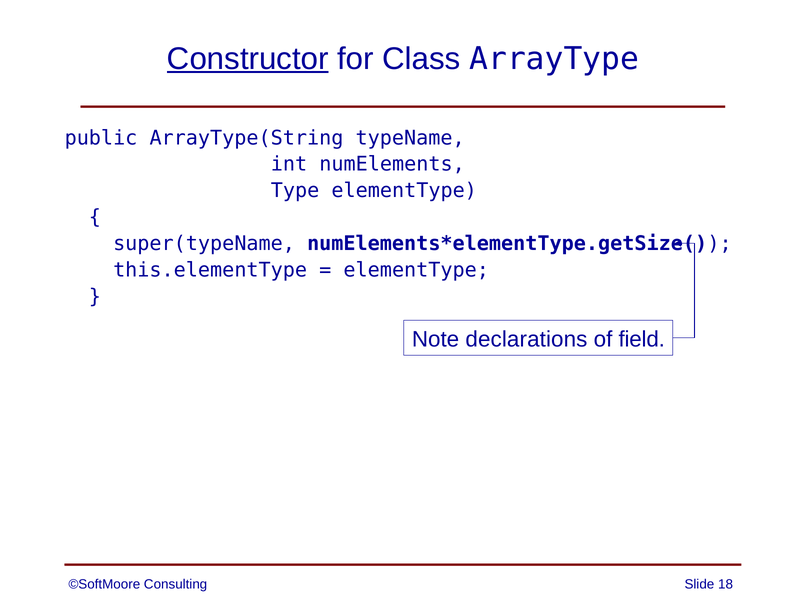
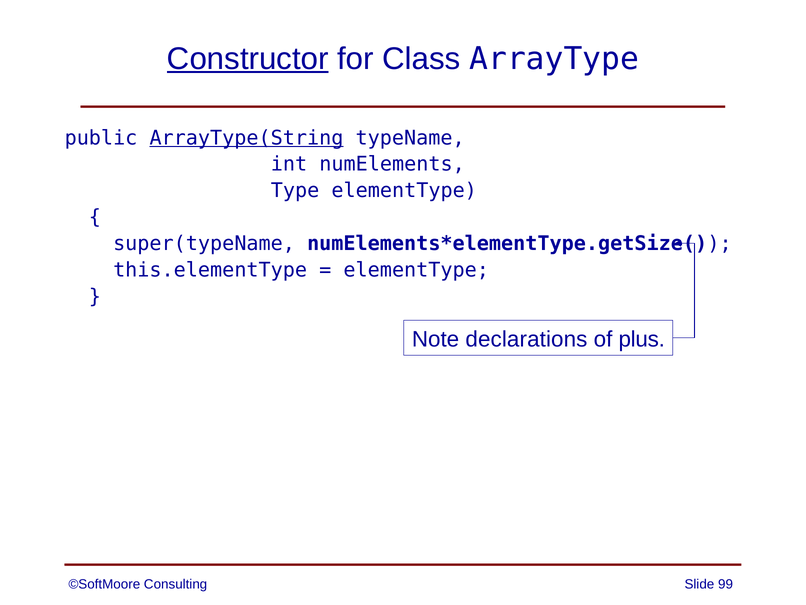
ArrayType(String underline: none -> present (246, 138)
field: field -> plus (642, 339)
18: 18 -> 99 (726, 584)
